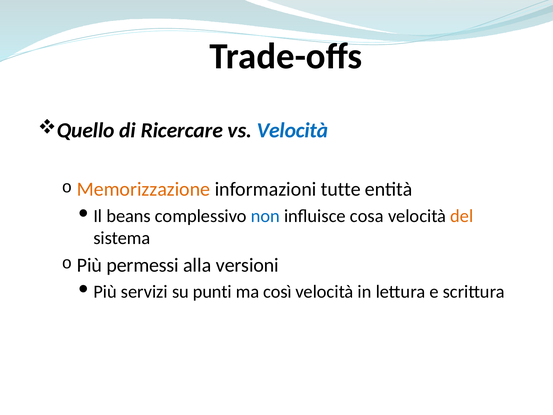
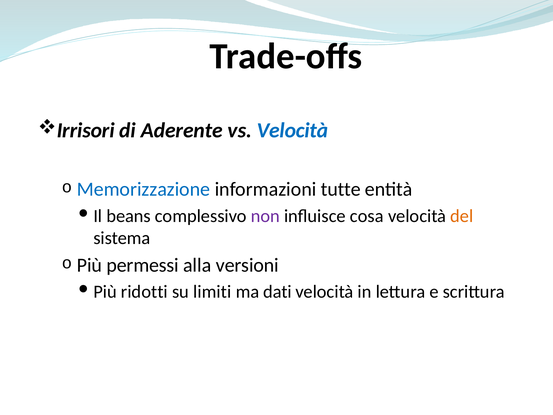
Quello: Quello -> Irrisori (86, 130)
Ricercare: Ricercare -> Aderente (182, 130)
Memorizzazione colour: orange -> blue (143, 189)
non colour: blue -> purple (265, 216)
servizi: servizi -> ridotti (144, 292)
punti: punti -> limiti (212, 292)
così: così -> dati (277, 292)
